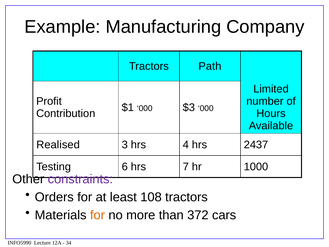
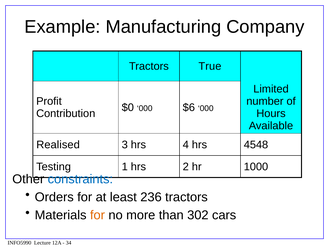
Path: Path -> True (210, 66)
$1: $1 -> $0 (128, 107)
$3: $3 -> $6 (189, 107)
2437: 2437 -> 4548 (256, 144)
6: 6 -> 1 (125, 167)
7: 7 -> 2 (186, 167)
constraints colour: purple -> blue (80, 179)
108: 108 -> 236 (151, 197)
372: 372 -> 302 (198, 215)
